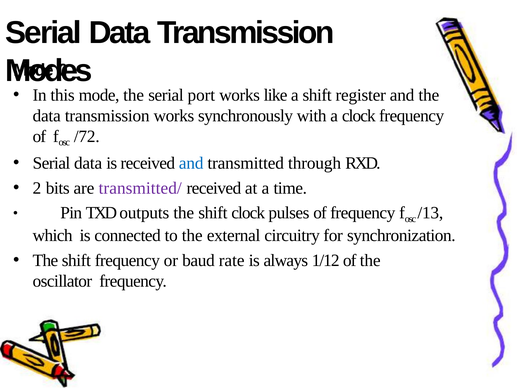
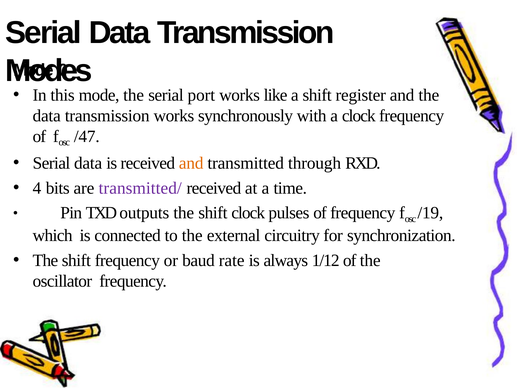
/72: /72 -> /47 (87, 136)
and colour: blue -> orange (191, 163)
2: 2 -> 4 (37, 188)
/13: /13 -> /19 (430, 213)
